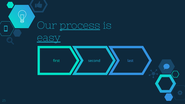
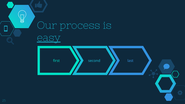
process underline: present -> none (80, 25)
